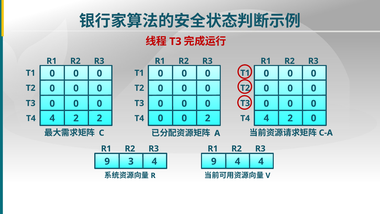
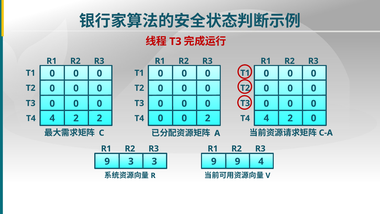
3 4: 4 -> 3 (154, 161)
9 4: 4 -> 9 (238, 161)
